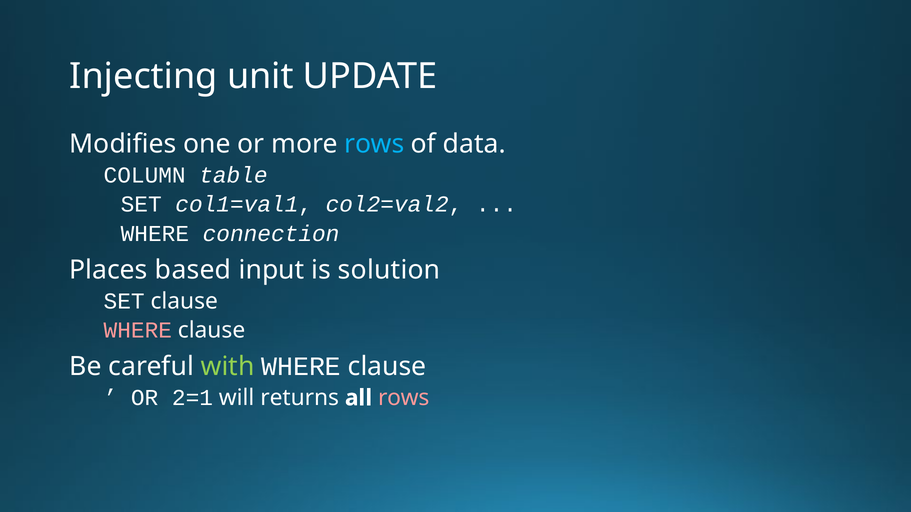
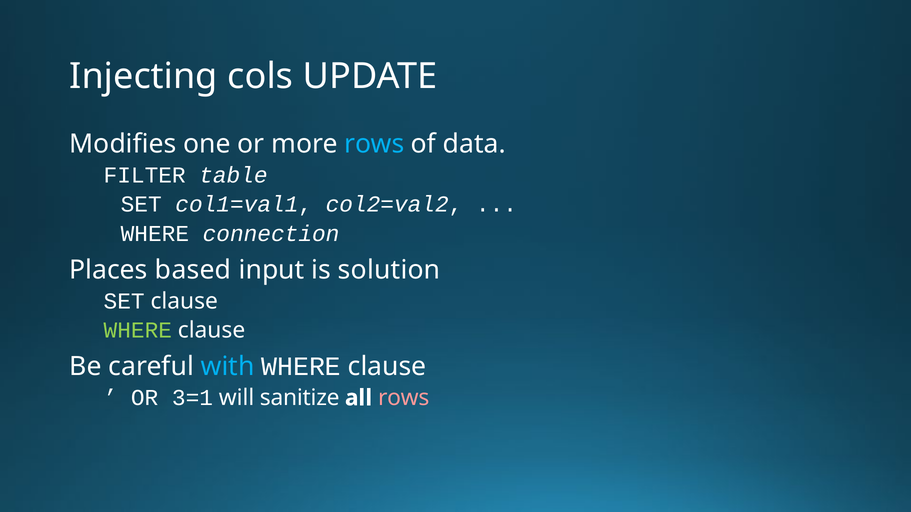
unit: unit -> cols (260, 77)
COLUMN: COLUMN -> FILTER (145, 175)
WHERE colour: pink -> light green (138, 331)
with colour: light green -> light blue (228, 367)
2=1: 2=1 -> 3=1 (192, 398)
returns: returns -> sanitize (300, 398)
